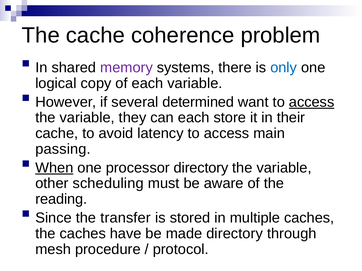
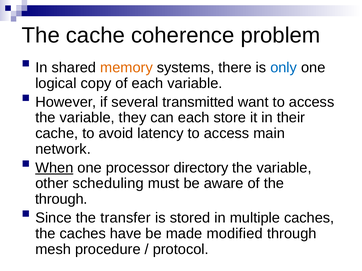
memory colour: purple -> orange (126, 68)
determined: determined -> transmitted (198, 102)
access underline: present -> none (312, 102)
passing: passing -> network (63, 149)
reading: reading -> through (61, 200)
made directory: directory -> modified (235, 234)
